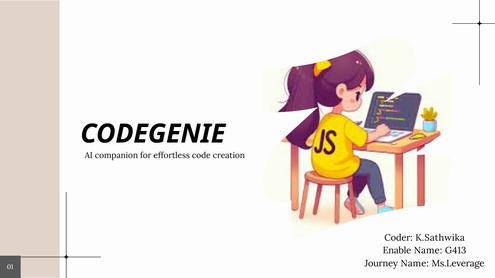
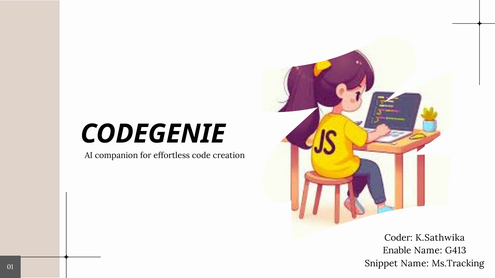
Journey: Journey -> Snippet (381, 264)
Ms.Leverage: Ms.Leverage -> Ms.Tracking (458, 264)
